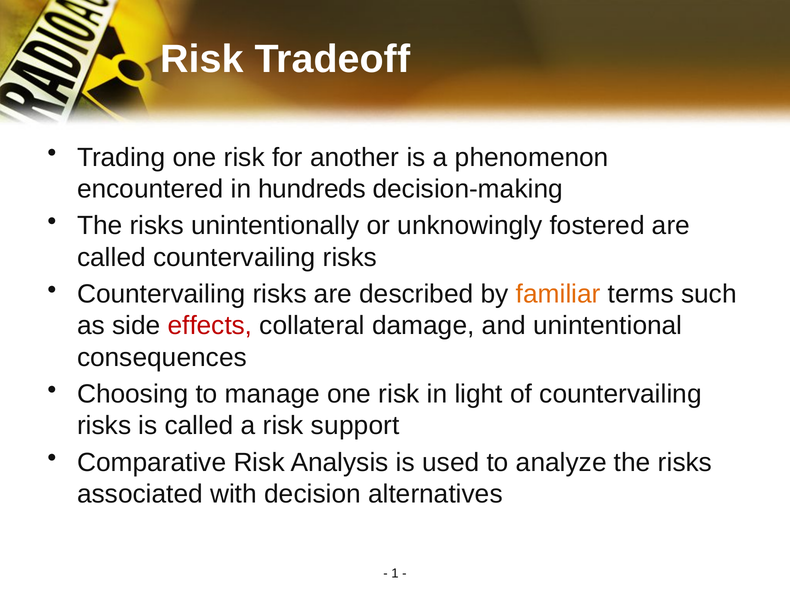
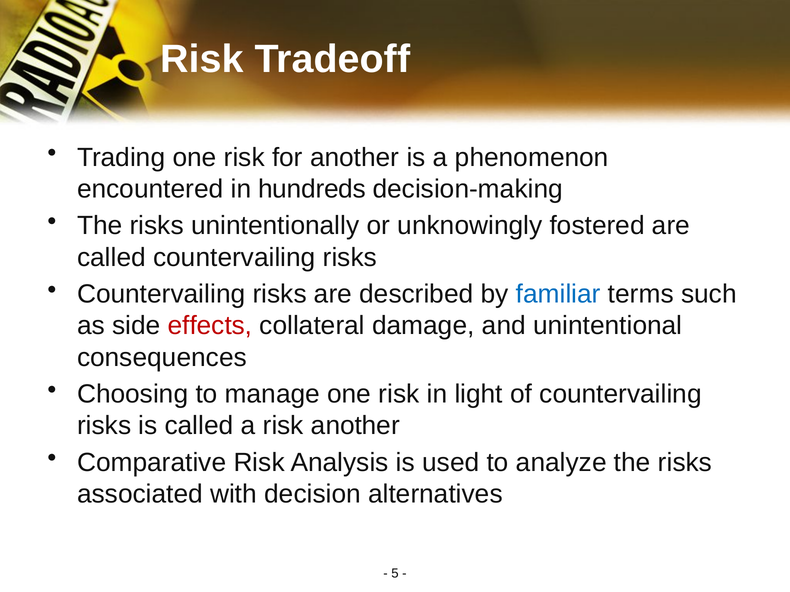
familiar colour: orange -> blue (558, 294)
risk support: support -> another (355, 426)
1: 1 -> 5 (395, 574)
